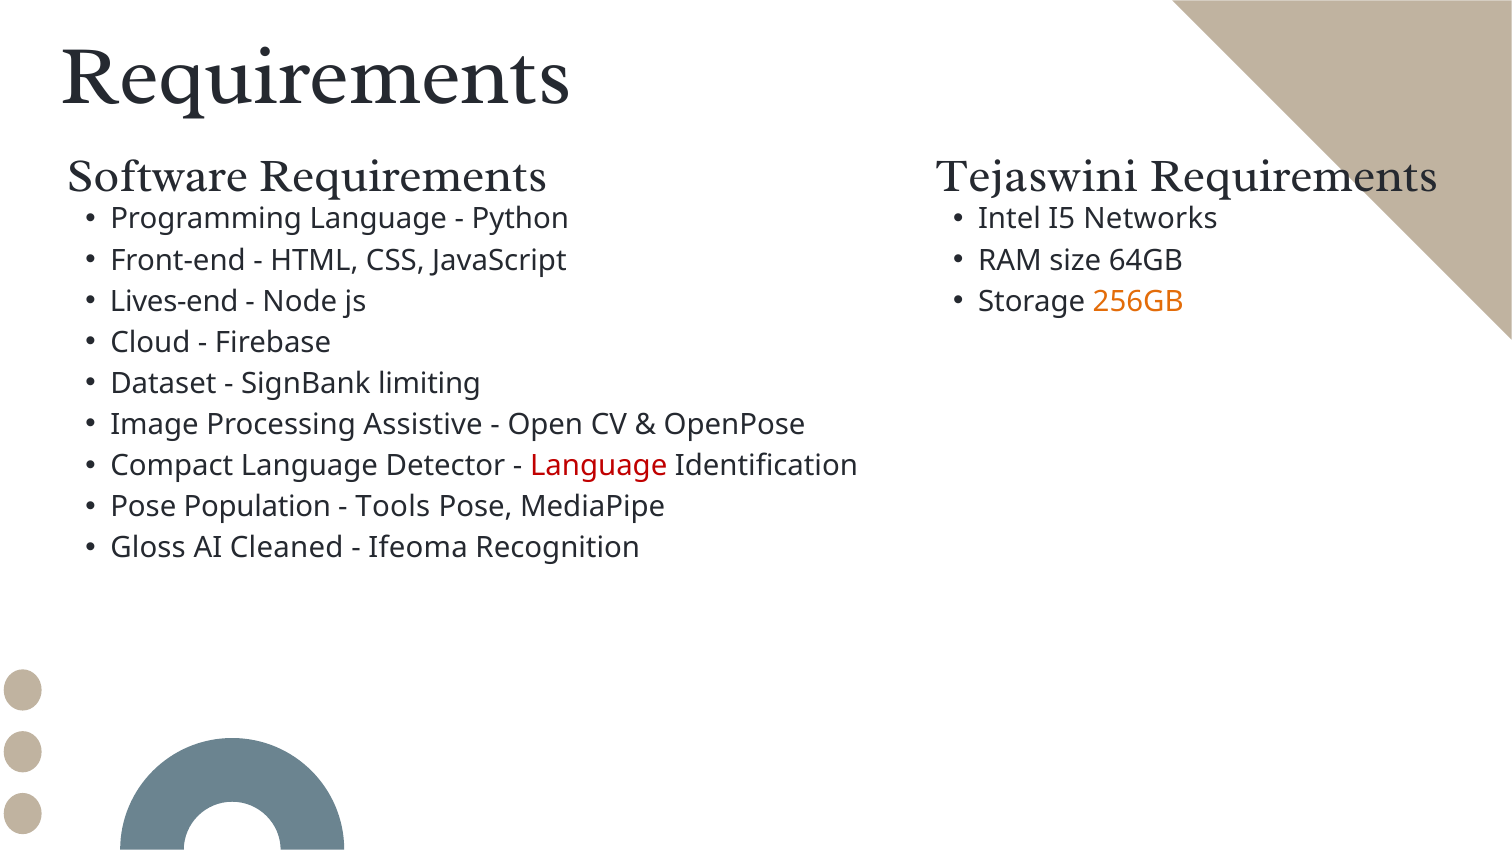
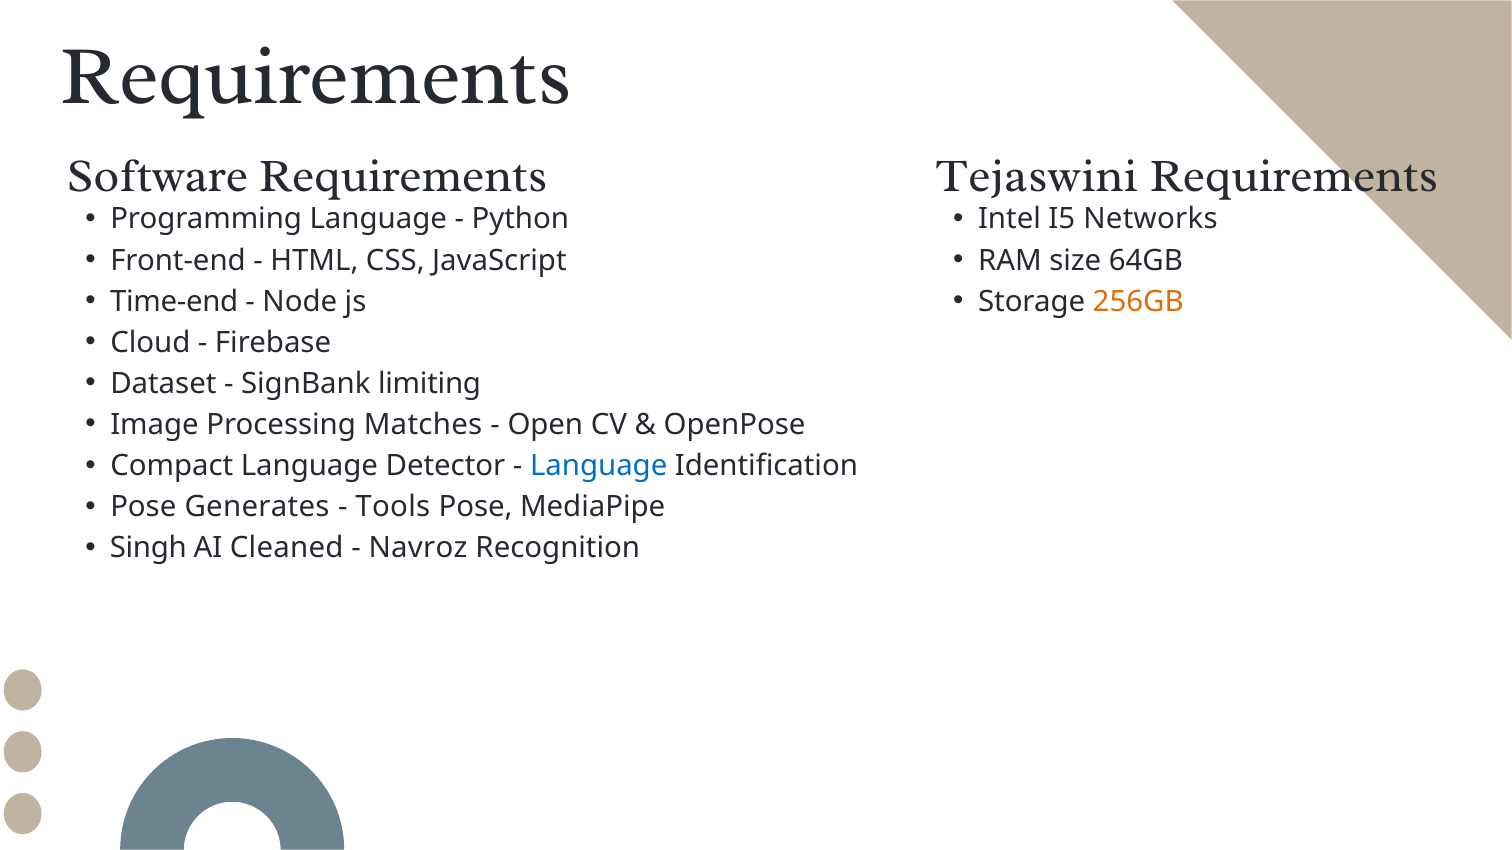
Lives-end: Lives-end -> Time-end (174, 302)
Assistive: Assistive -> Matches (423, 425)
Language colour: red -> blue (599, 466)
Population: Population -> Generates (257, 507)
Gloss: Gloss -> Singh (148, 549)
Ifeoma: Ifeoma -> Navroz (418, 549)
